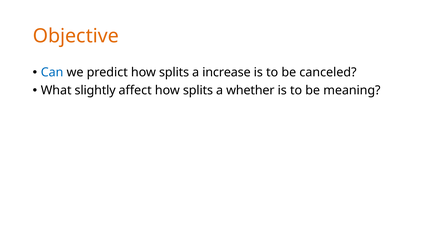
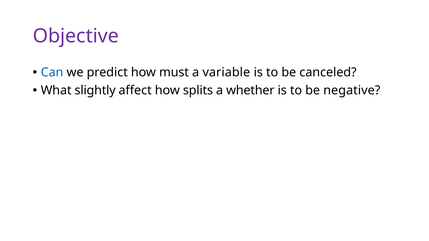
Objective colour: orange -> purple (76, 36)
predict how splits: splits -> must (174, 73)
increase: increase -> variable (226, 73)
meaning: meaning -> negative (352, 91)
